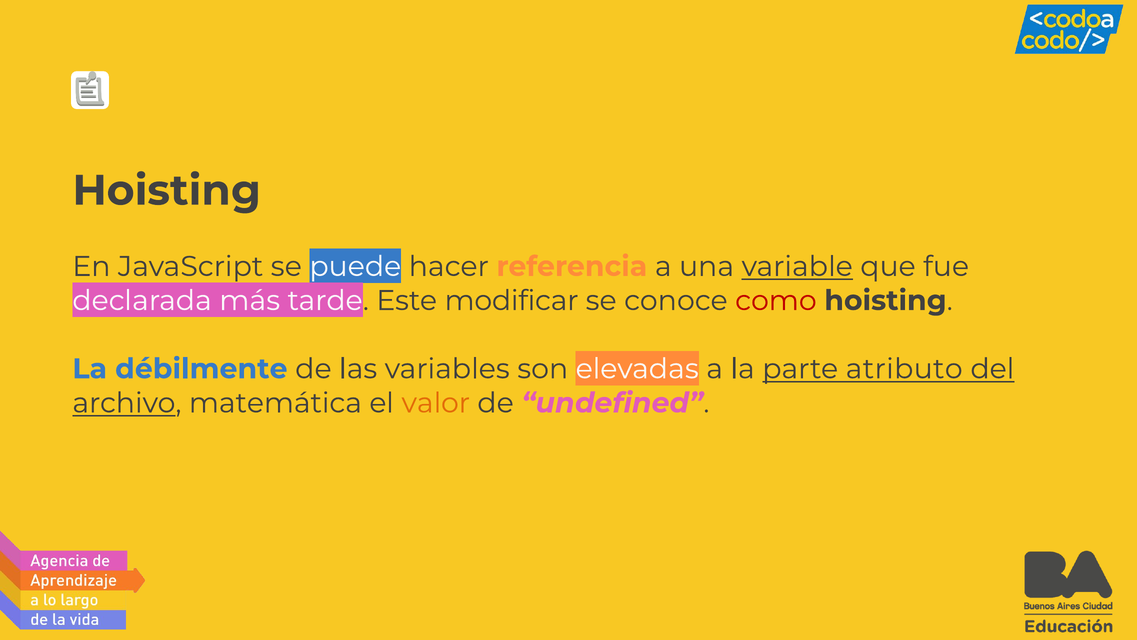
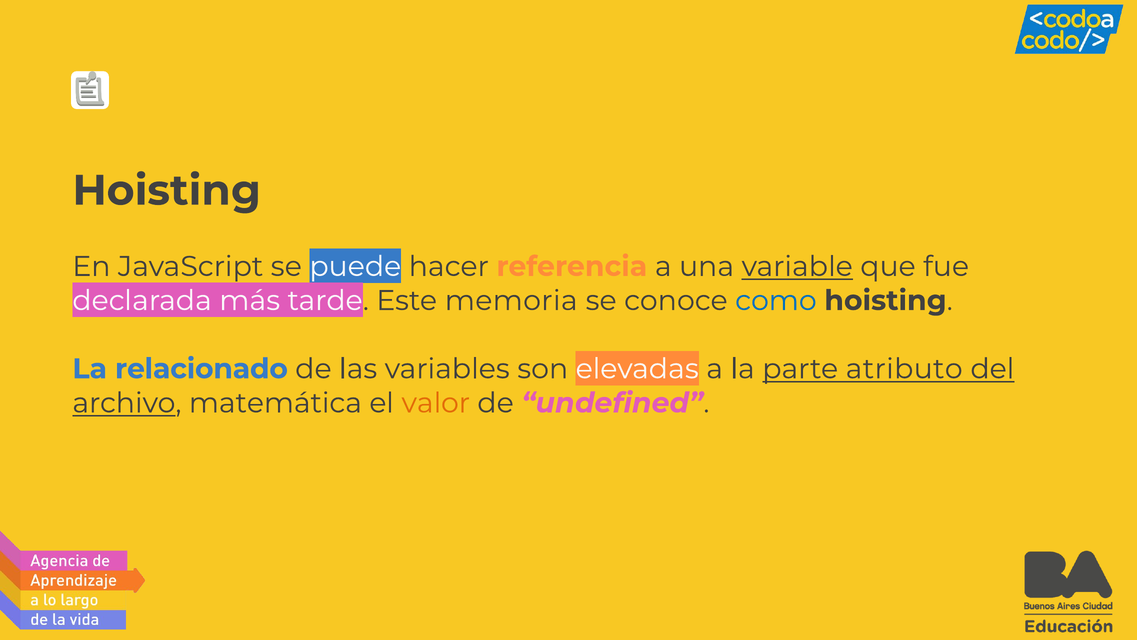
modificar: modificar -> memoria (511, 300)
como colour: red -> blue (776, 300)
débilmente: débilmente -> relacionado (201, 369)
